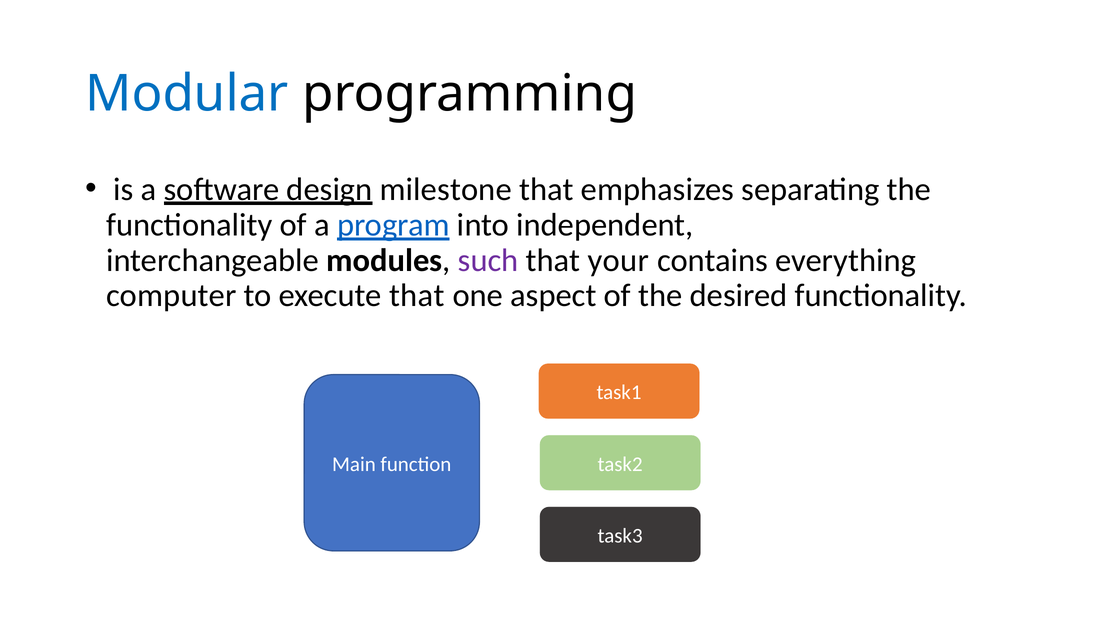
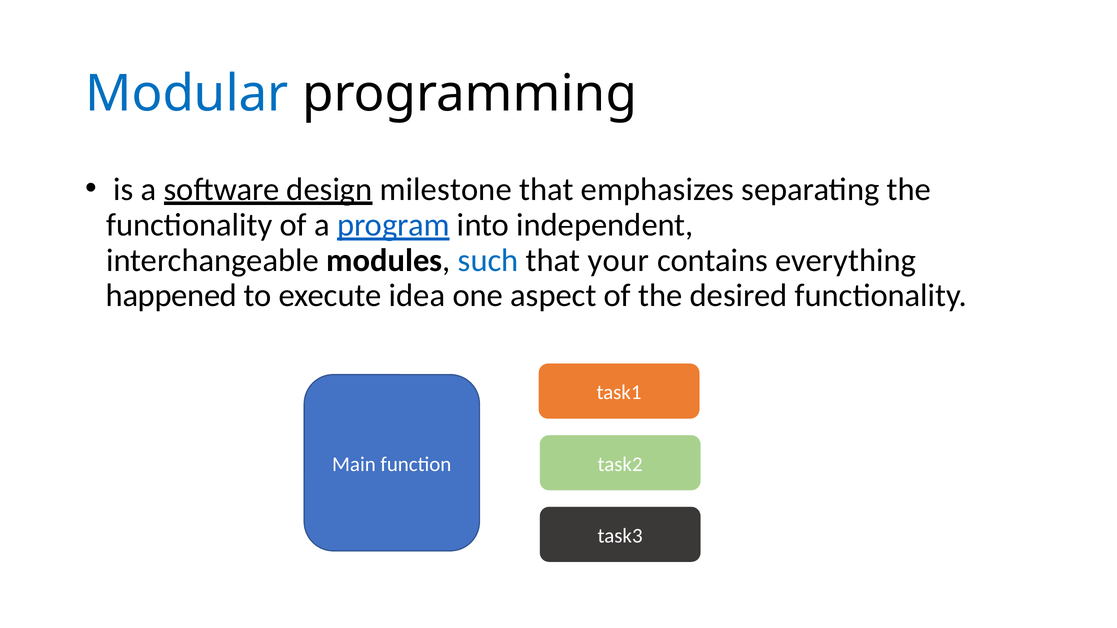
such colour: purple -> blue (488, 260)
computer: computer -> happened (171, 296)
execute that: that -> idea (417, 296)
